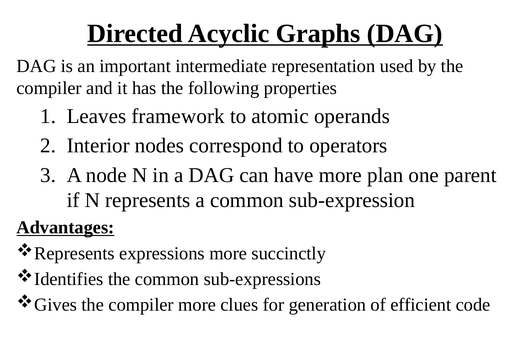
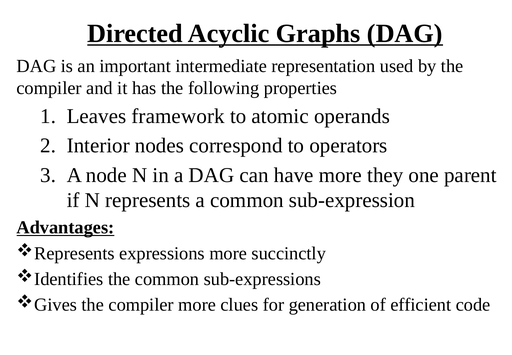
plan: plan -> they (385, 175)
